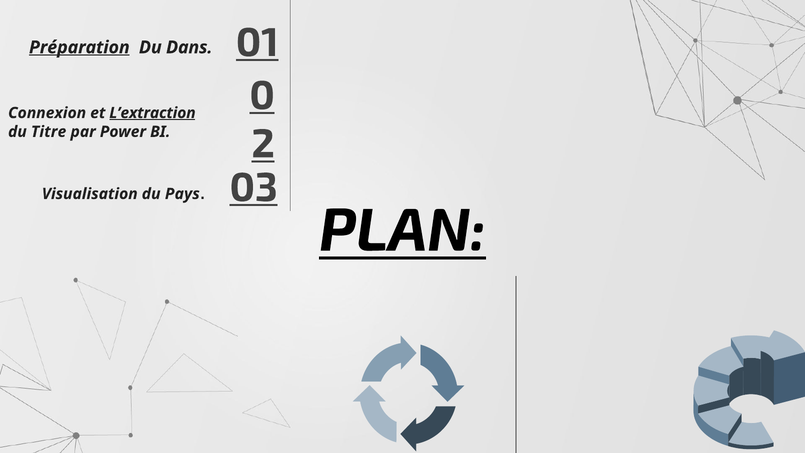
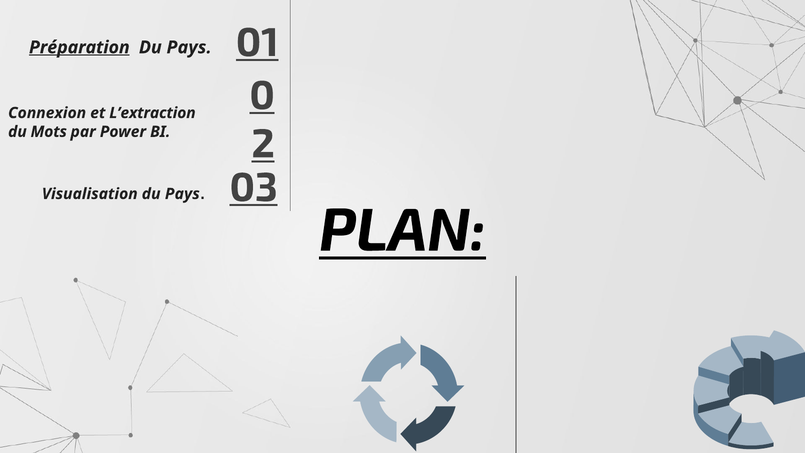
Dans: Dans -> Pays (189, 47)
L’extraction underline: present -> none (152, 113)
Titre: Titre -> Mots (49, 132)
